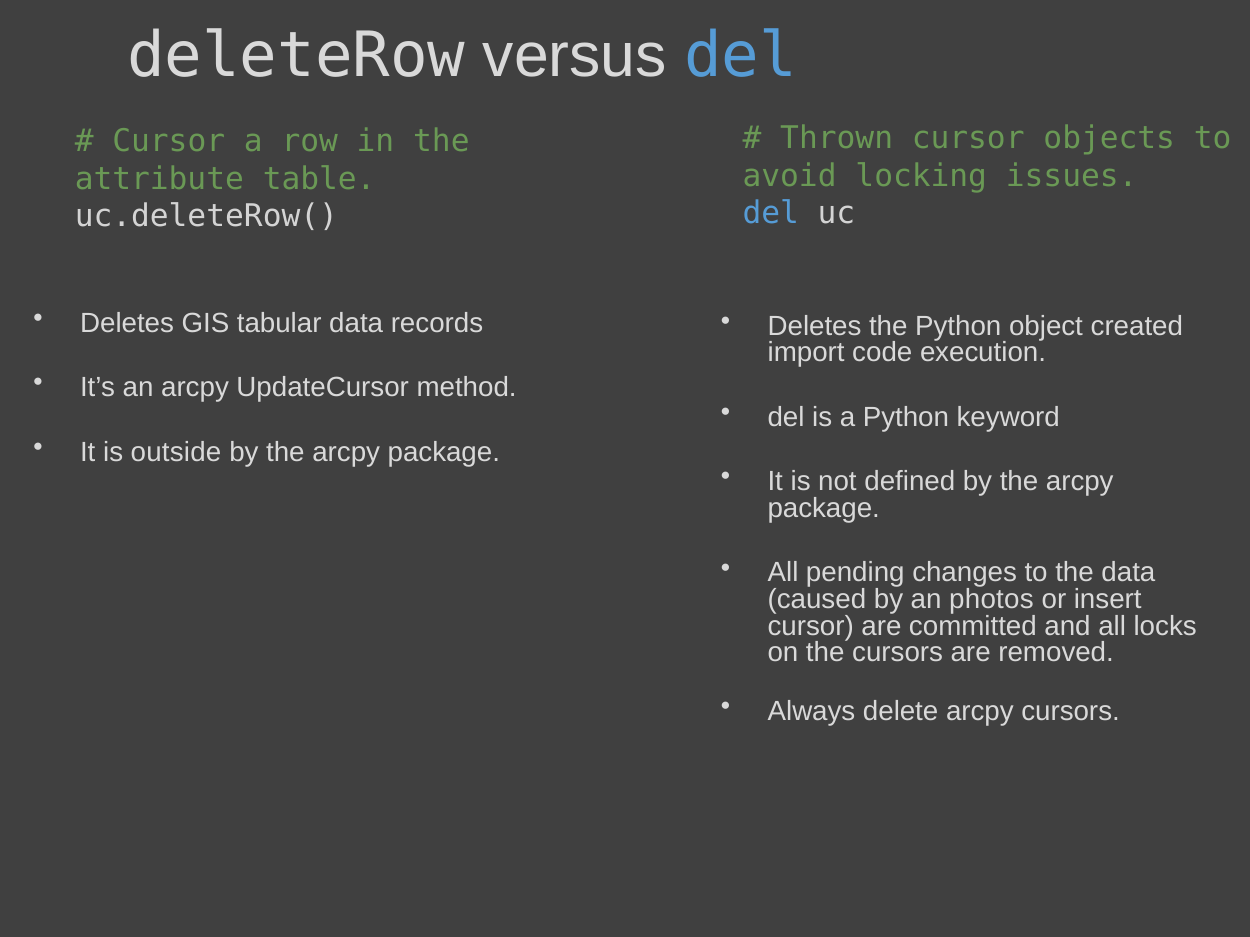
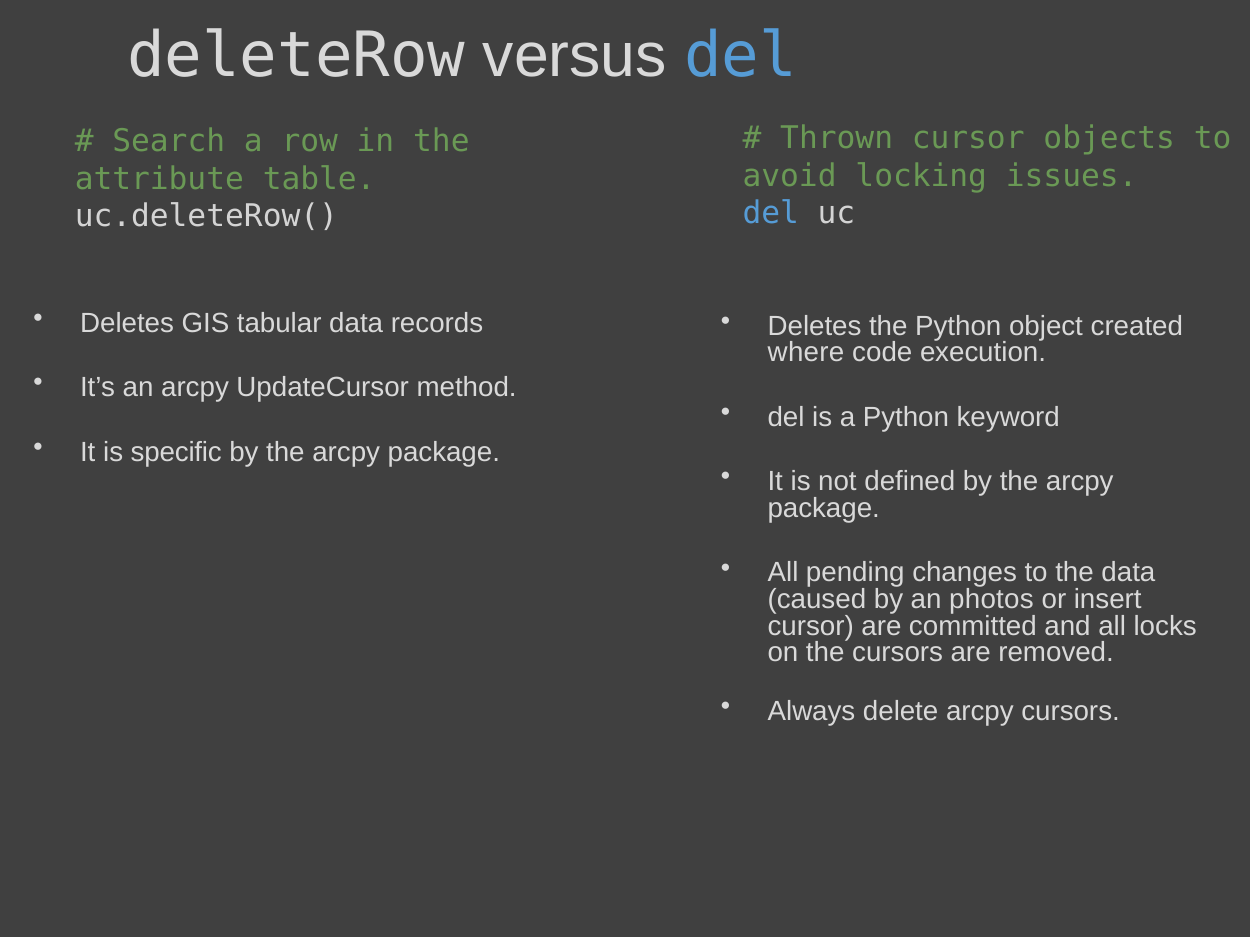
Cursor: Cursor -> Search (169, 142)
import: import -> where (806, 353)
outside: outside -> specific (176, 452)
